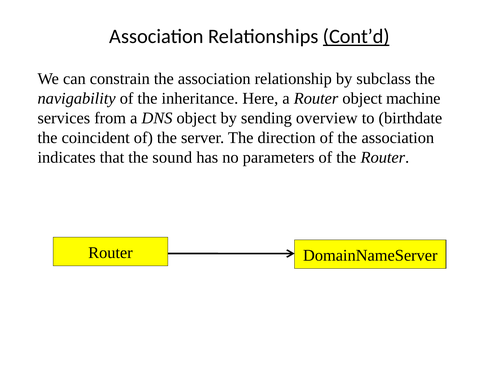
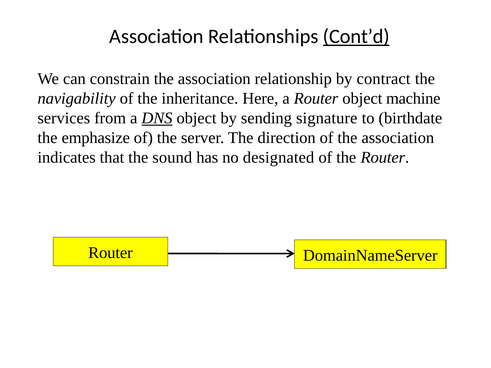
subclass: subclass -> contract (384, 79)
DNS underline: none -> present (157, 118)
overview: overview -> signature (327, 118)
coincident: coincident -> emphasize (96, 138)
parameters: parameters -> designated (279, 157)
